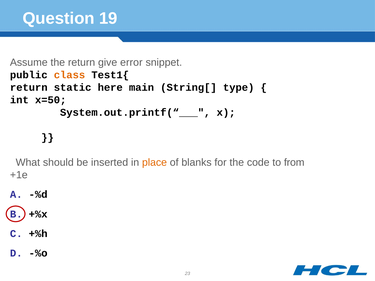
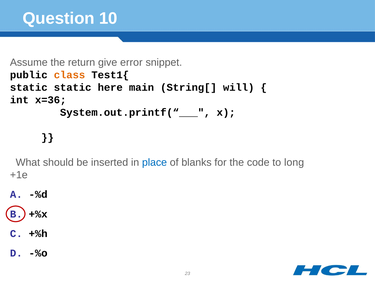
19: 19 -> 10 (108, 18)
return: return -> static (29, 88)
type: type -> will (239, 88)
x=50: x=50 -> x=36 (51, 100)
place colour: orange -> blue (154, 163)
from: from -> long (294, 163)
